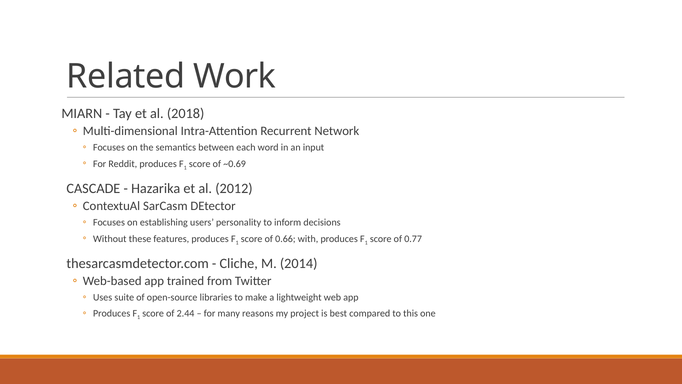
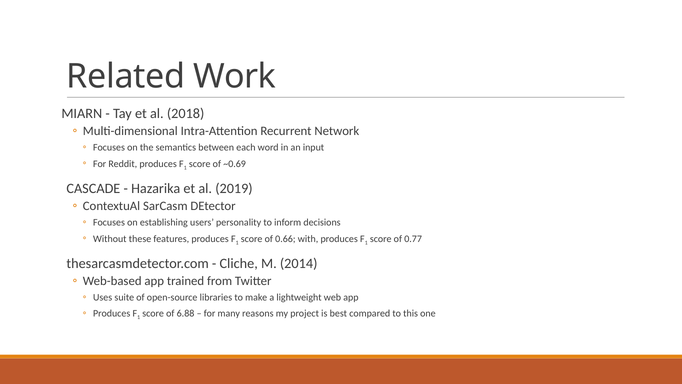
2012: 2012 -> 2019 (234, 188)
2.44: 2.44 -> 6.88 (186, 313)
